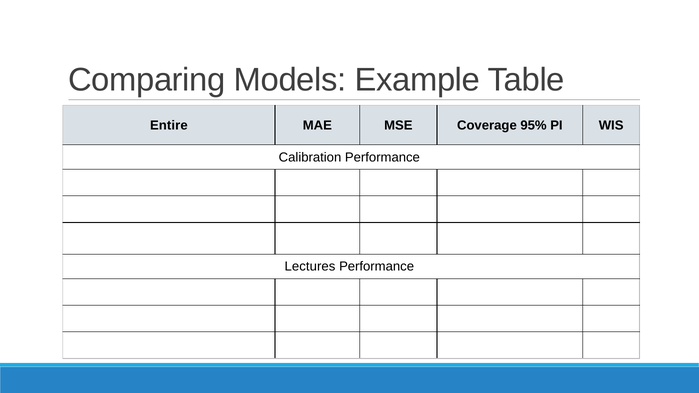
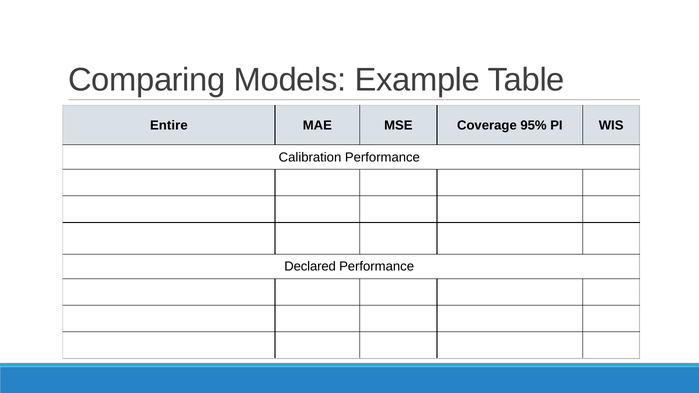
Lectures: Lectures -> Declared (310, 267)
